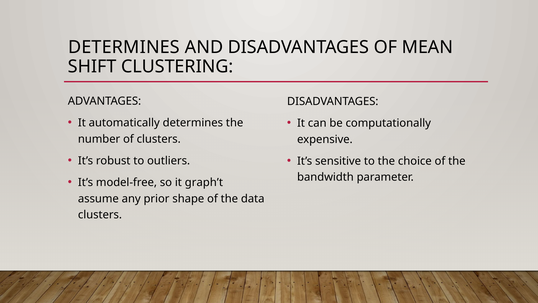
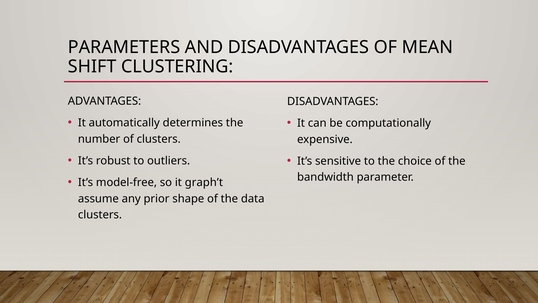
DETERMINES: DETERMINES -> PARAMETERS (124, 47)
